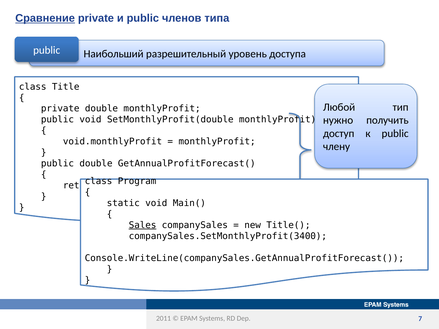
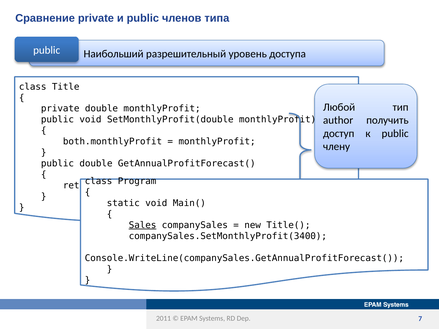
Сравнение underline: present -> none (45, 18)
нужно: нужно -> author (338, 120)
void.monthlyProfit: void.monthlyProfit -> both.monthlyProfit (113, 142)
